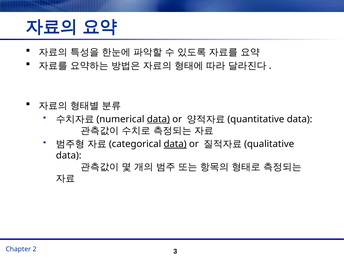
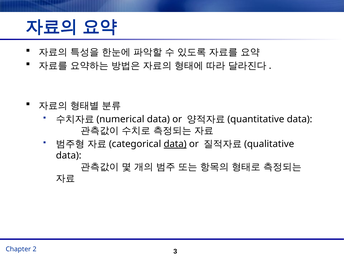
data underline: present -> none (158, 119)
